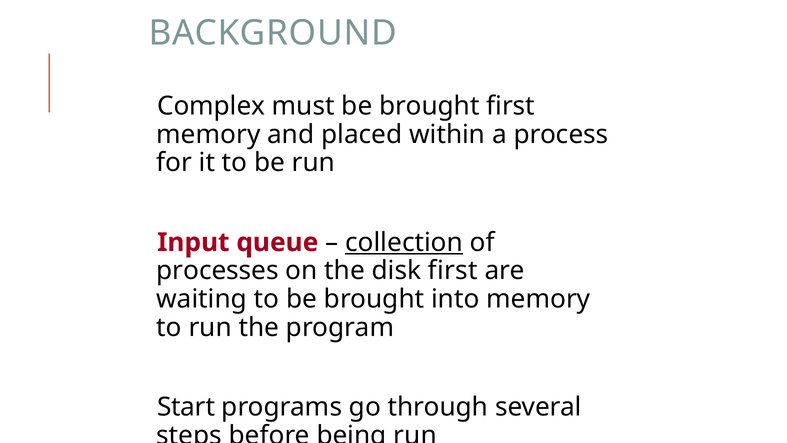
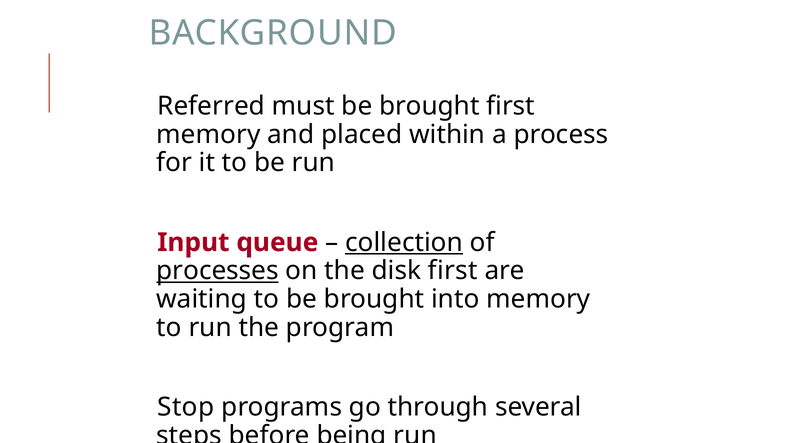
Complex: Complex -> Referred (211, 106)
processes underline: none -> present (218, 271)
Start: Start -> Stop (186, 407)
